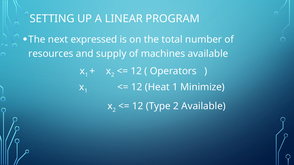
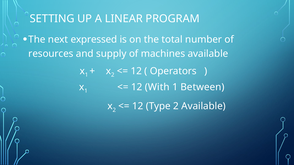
Heat: Heat -> With (157, 87)
Minimize: Minimize -> Between (202, 87)
